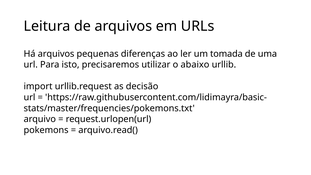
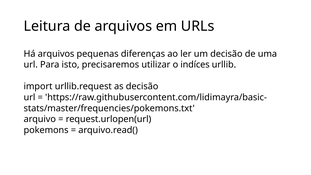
um tomada: tomada -> decisão (226, 54)
abaixo: abaixo -> indíces (195, 65)
